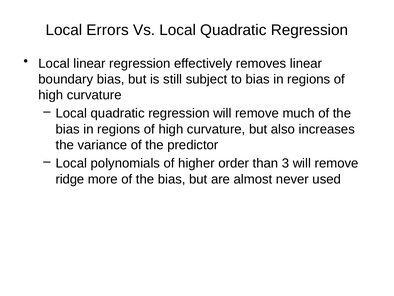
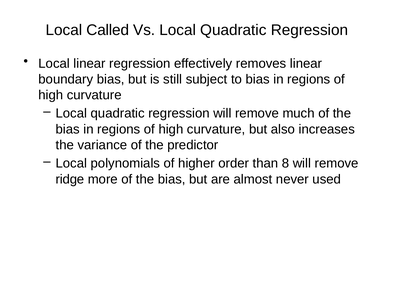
Errors: Errors -> Called (108, 30)
3: 3 -> 8 (285, 163)
